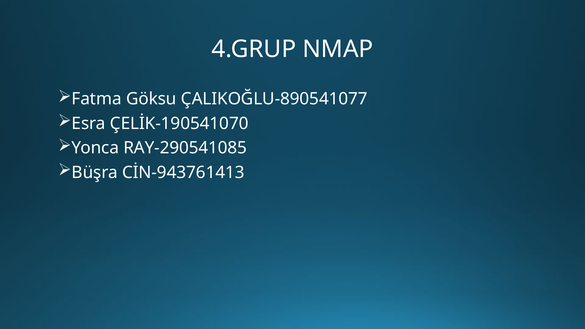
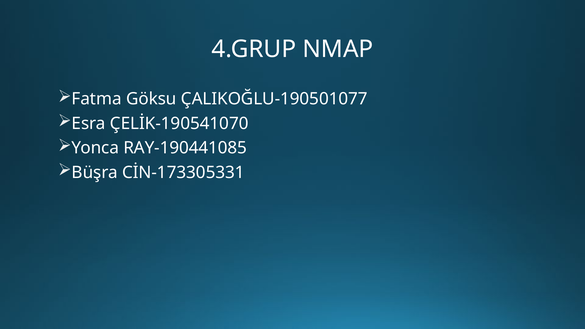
ÇALIKOĞLU-890541077: ÇALIKOĞLU-890541077 -> ÇALIKOĞLU-190501077 (274, 99)
RAY-290541085: RAY-290541085 -> RAY-190441085 (185, 148)
CİN-943761413: CİN-943761413 -> CİN-173305331 (183, 172)
